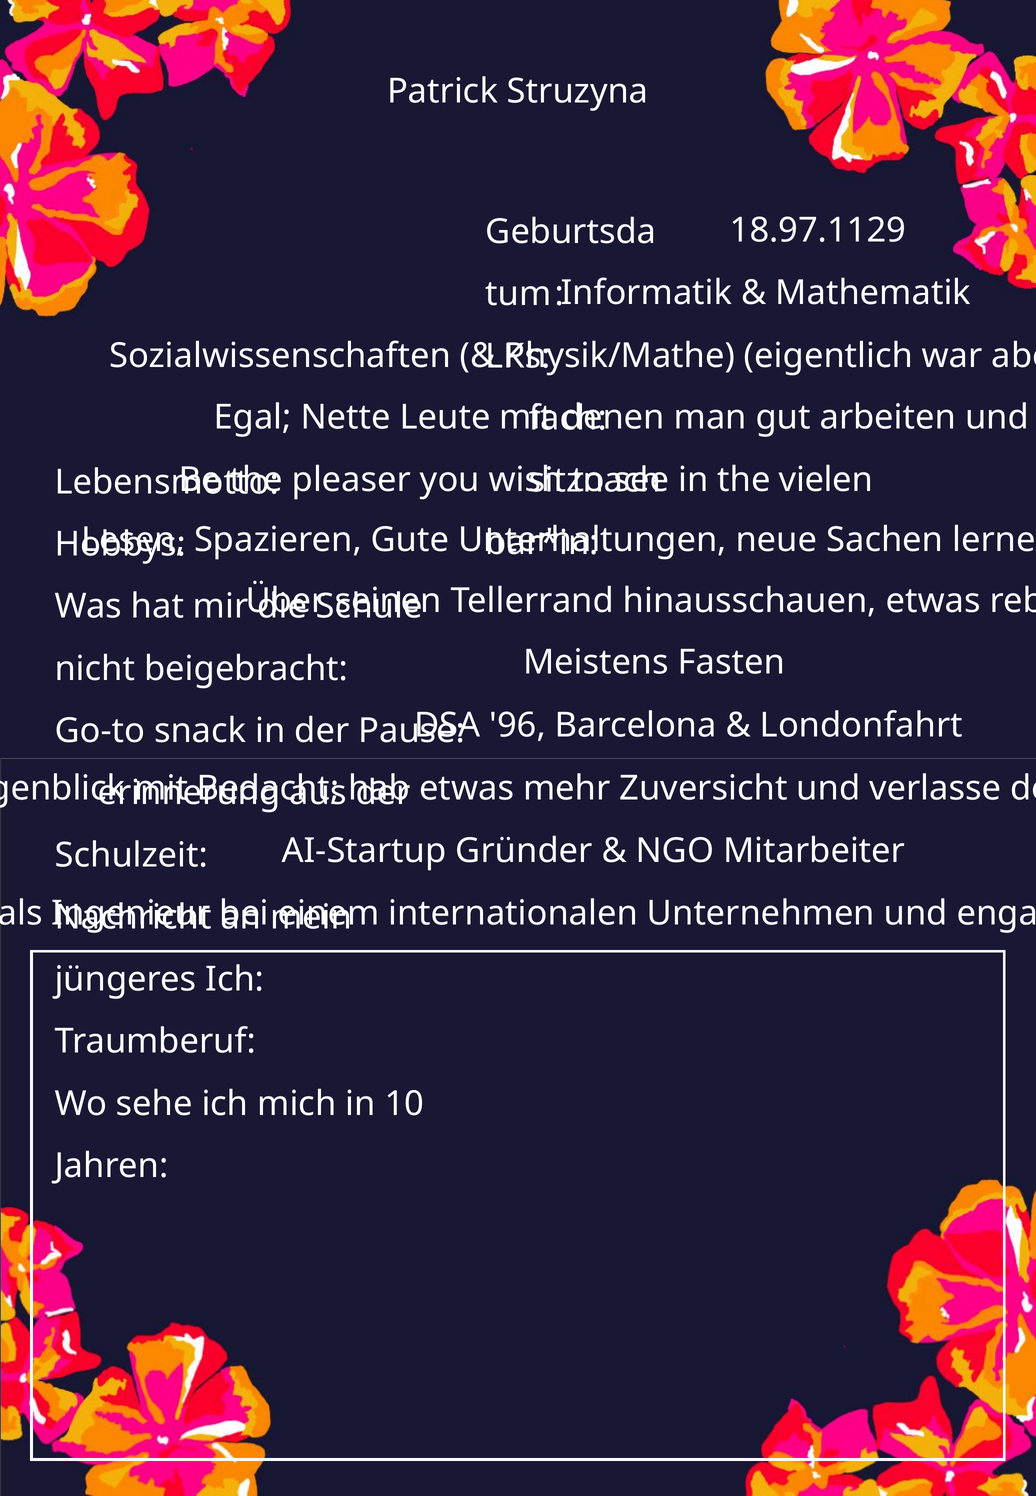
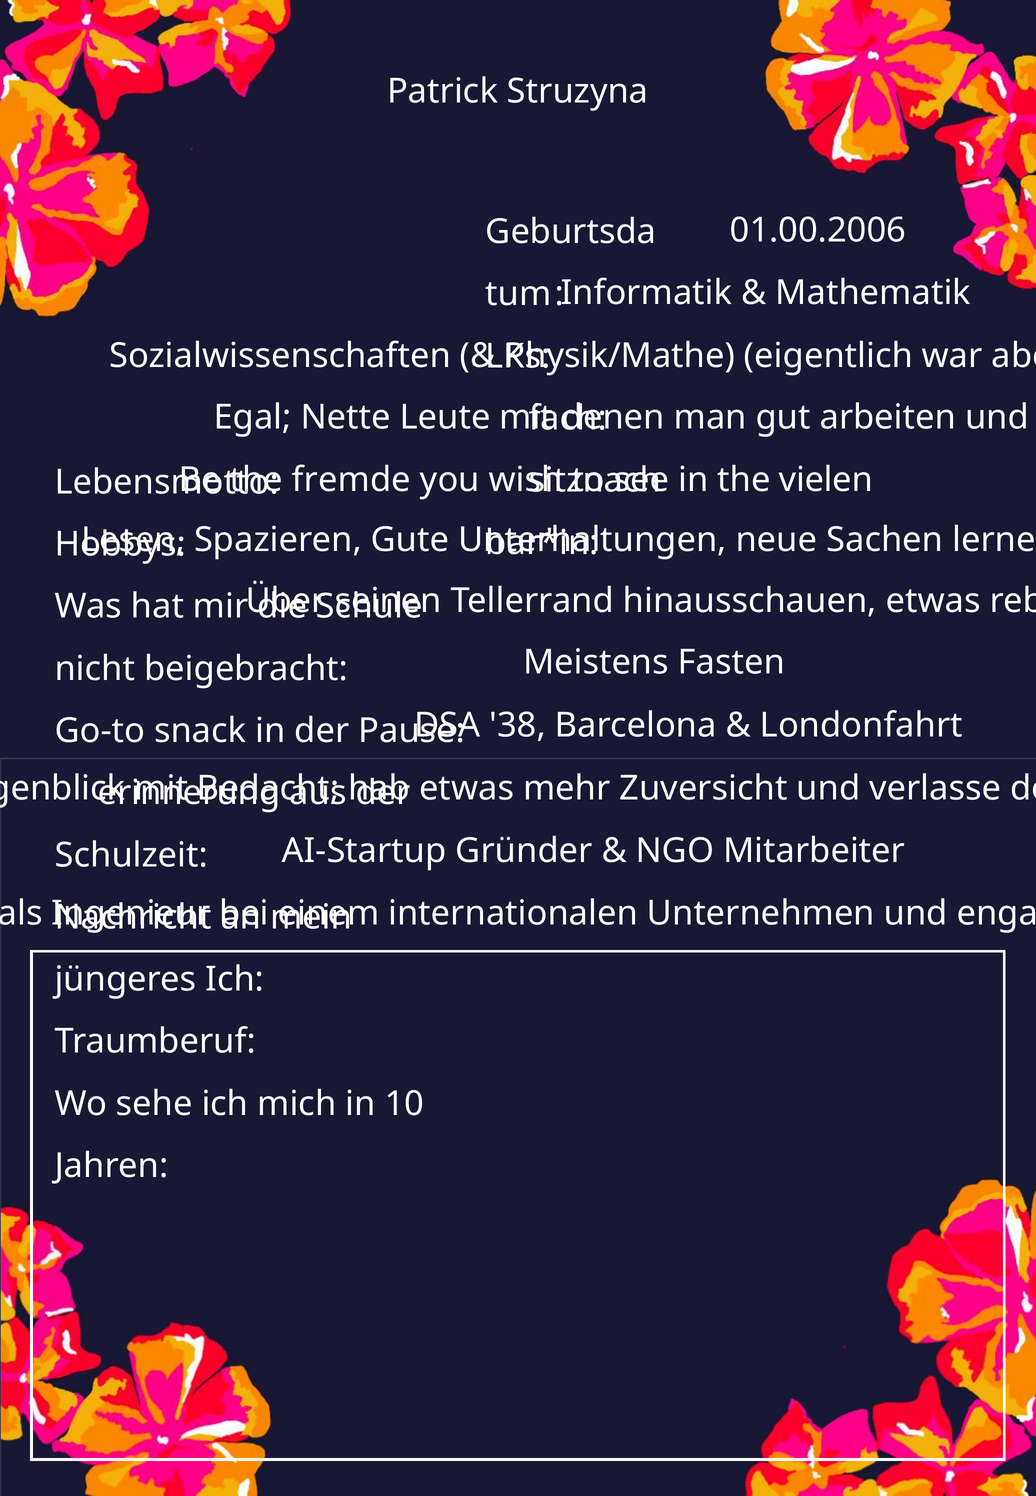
18.97.1129: 18.97.1129 -> 01.00.2006 (818, 230)
pleaser: pleaser -> fremde (351, 480)
96: 96 -> 38 (518, 726)
